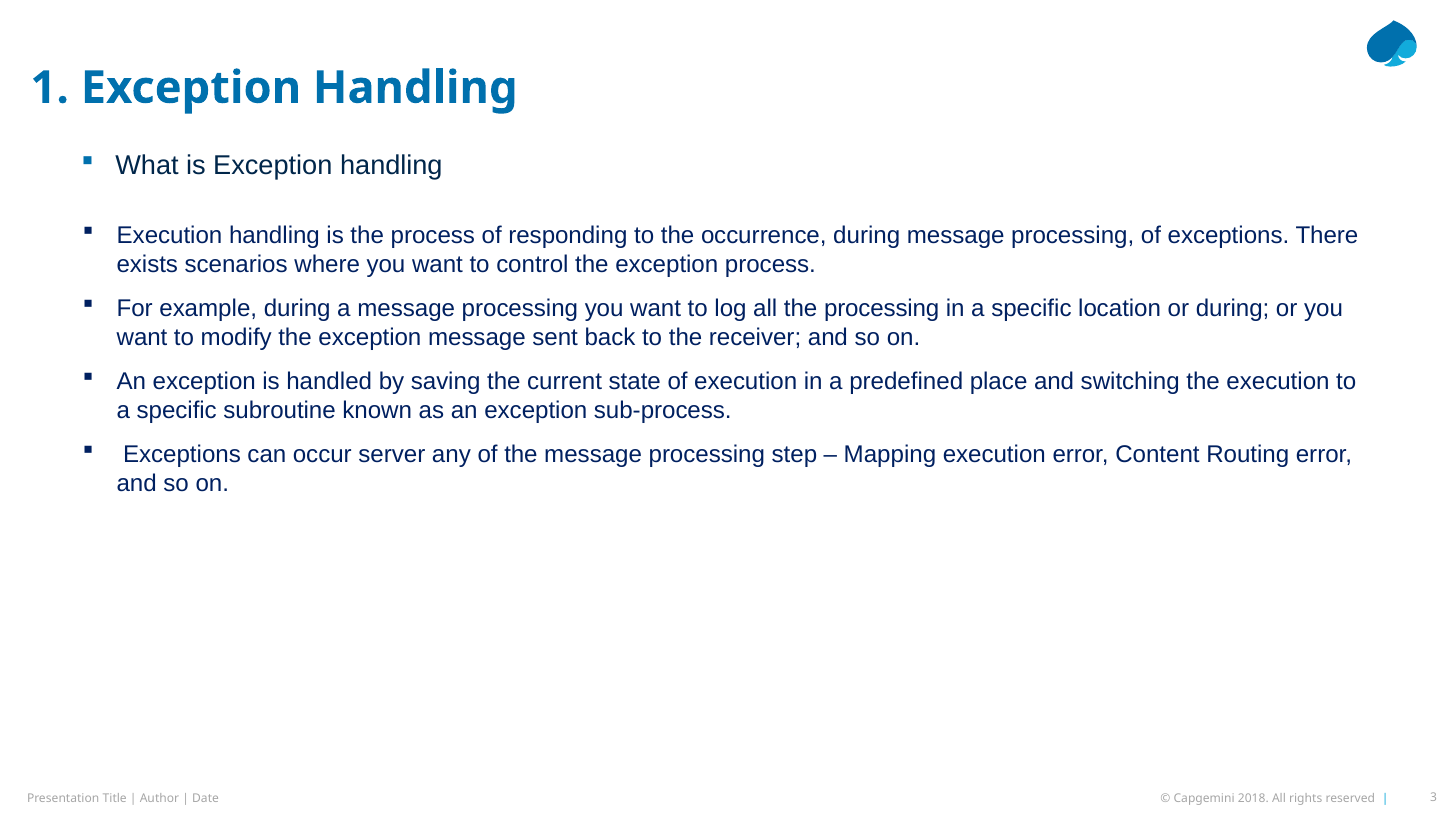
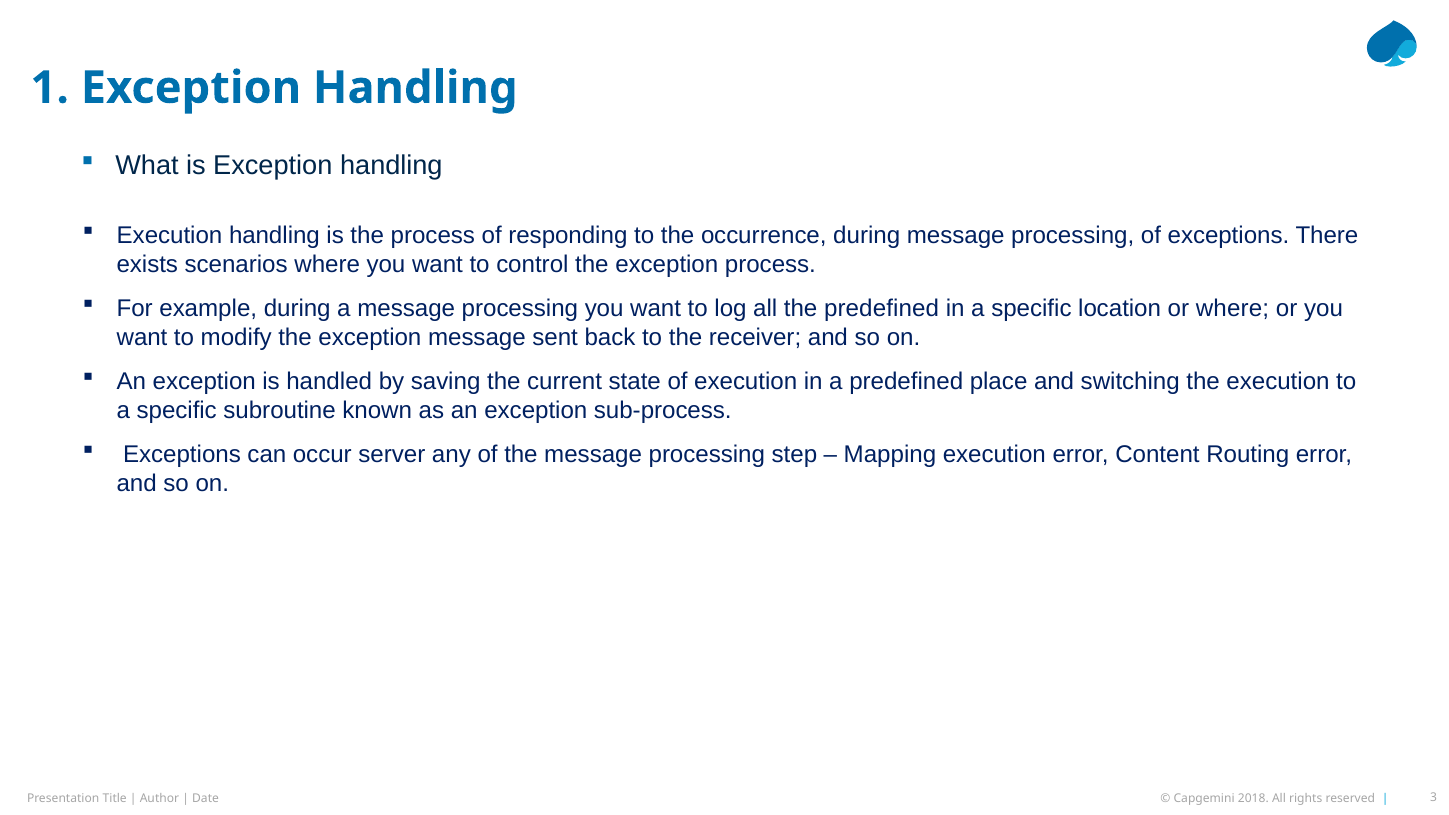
the processing: processing -> predefined (882, 308)
or during: during -> where (1232, 308)
